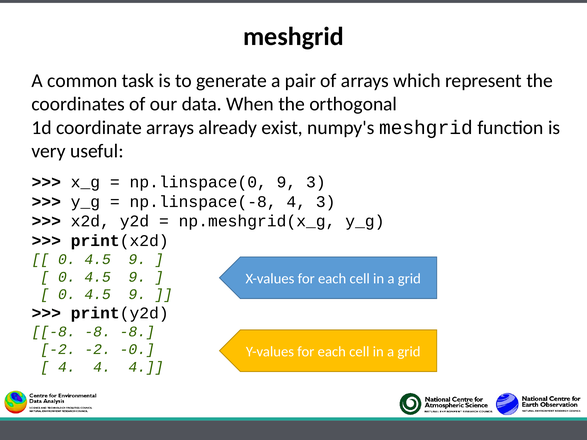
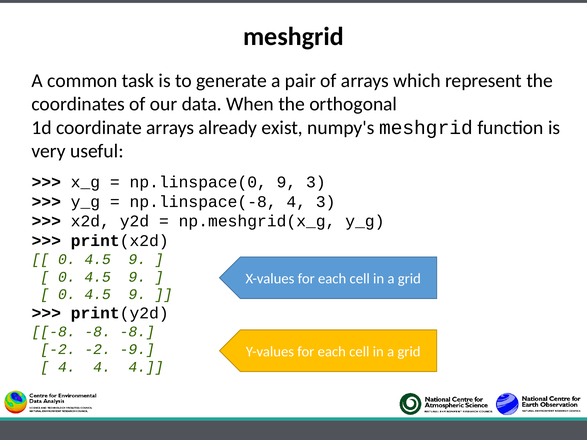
-0: -0 -> -9 (137, 349)
